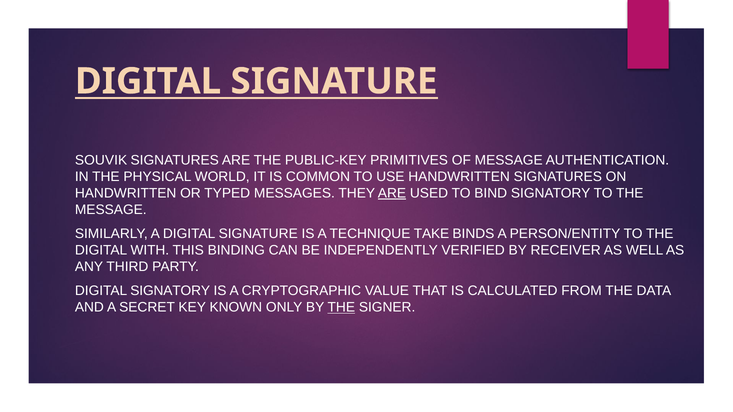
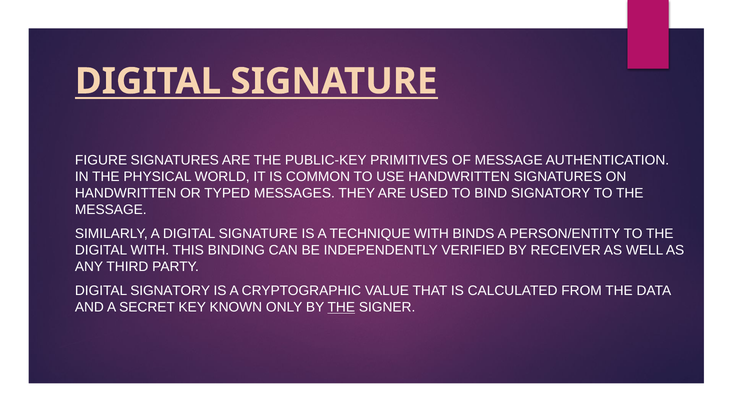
SOUVIK: SOUVIK -> FIGURE (101, 160)
ARE underline: present -> none (392, 193)
TECHNIQUE TAKE: TAKE -> WITH (431, 234)
